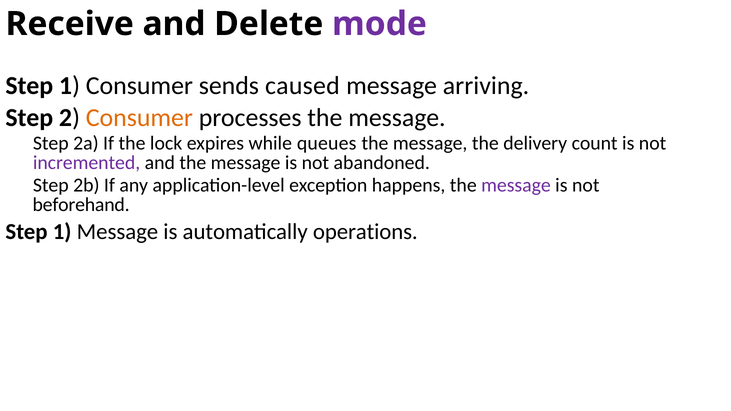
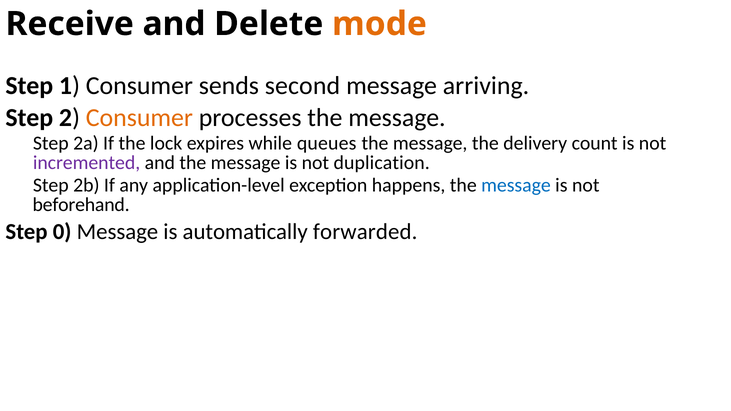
mode colour: purple -> orange (379, 24)
caused: caused -> second (303, 86)
abandoned: abandoned -> duplication (382, 163)
message colour: purple -> blue (516, 185)
1: 1 -> 0 (62, 232)
operations: operations -> forwarded (365, 232)
